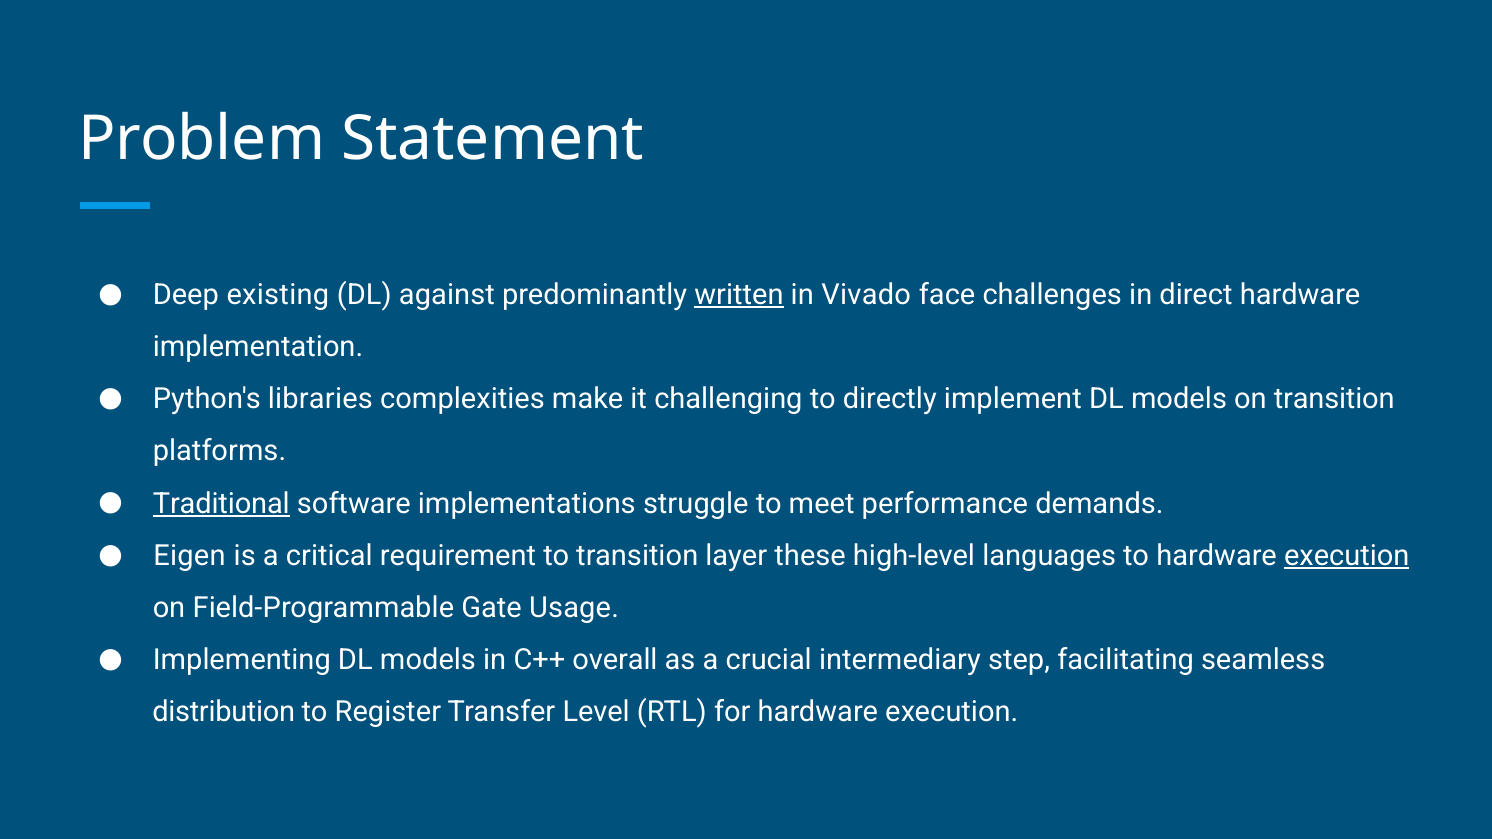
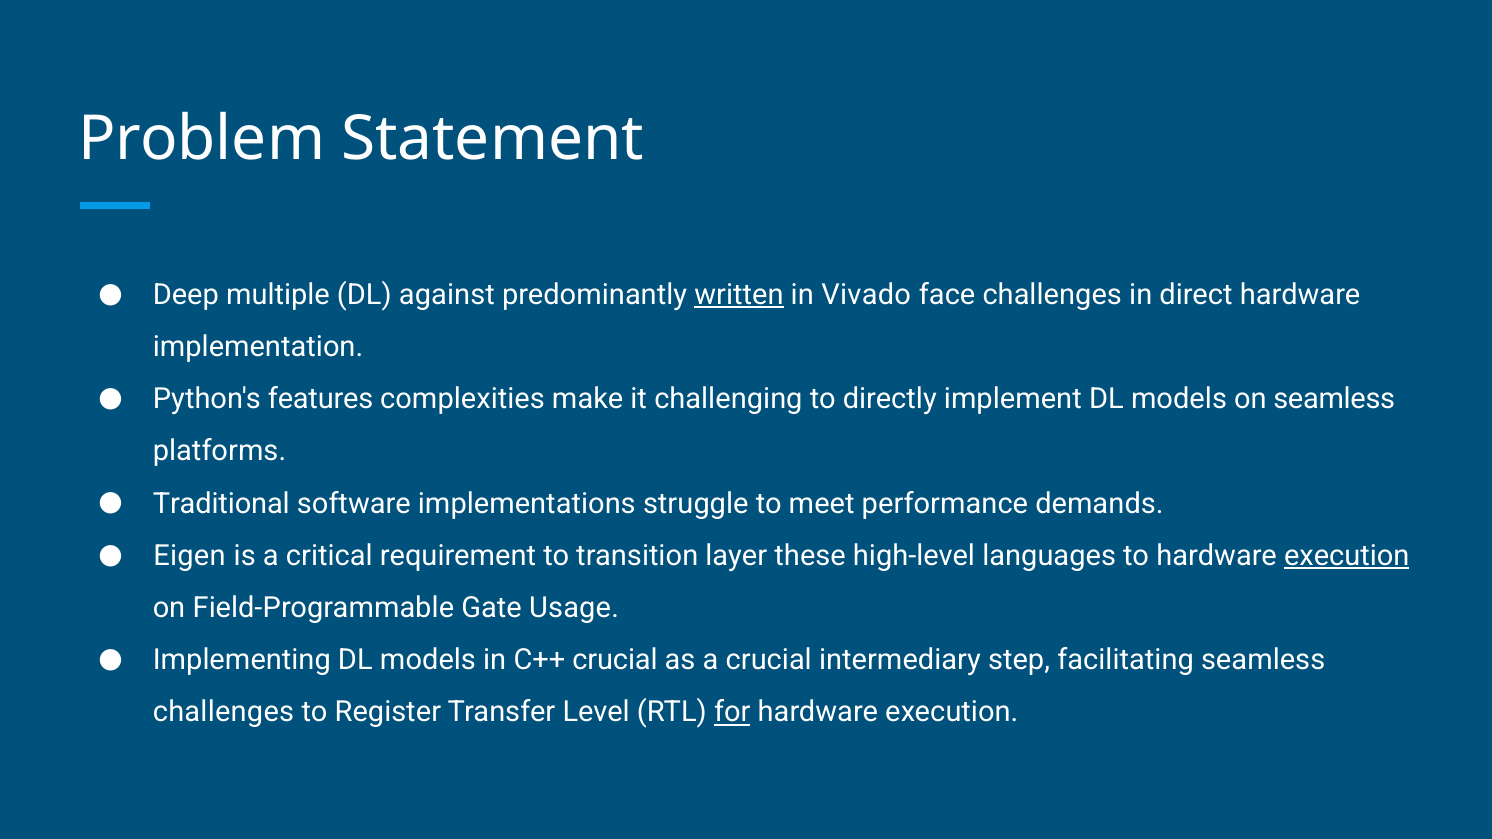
existing: existing -> multiple (278, 295)
libraries: libraries -> features (321, 399)
on transition: transition -> seamless (1334, 399)
Traditional underline: present -> none (221, 504)
C++ overall: overall -> crucial (615, 660)
distribution: distribution -> challenges (223, 713)
for underline: none -> present (732, 713)
